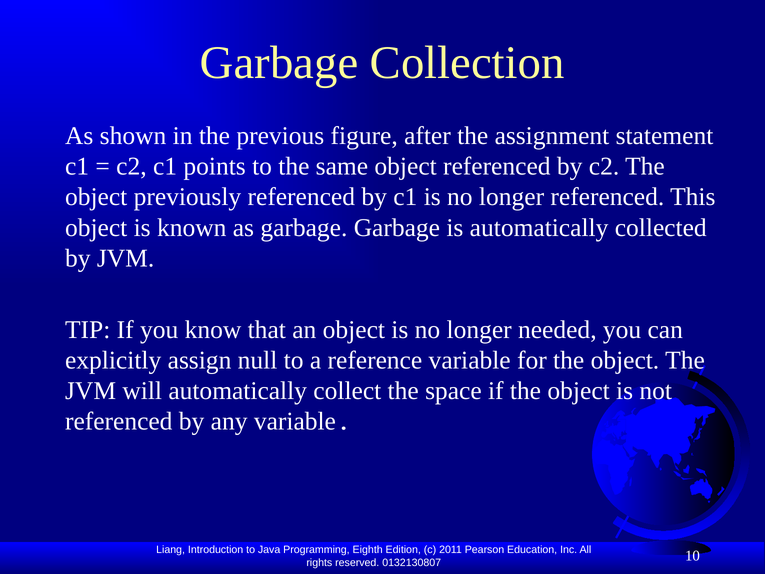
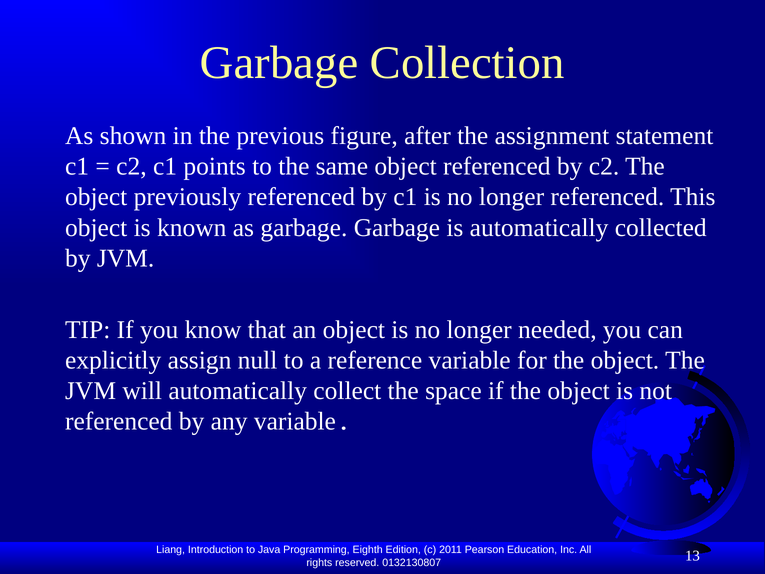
10: 10 -> 13 (692, 556)
